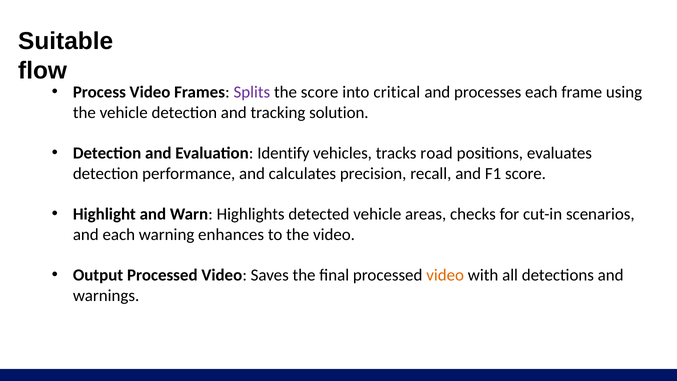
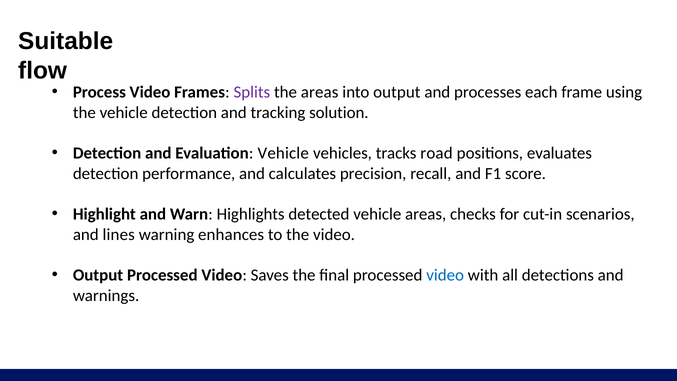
the score: score -> areas (320, 92)
into critical: critical -> output (397, 92)
Evaluation Identify: Identify -> Vehicle (283, 153)
and each: each -> lines (119, 234)
video colour: orange -> blue (445, 275)
